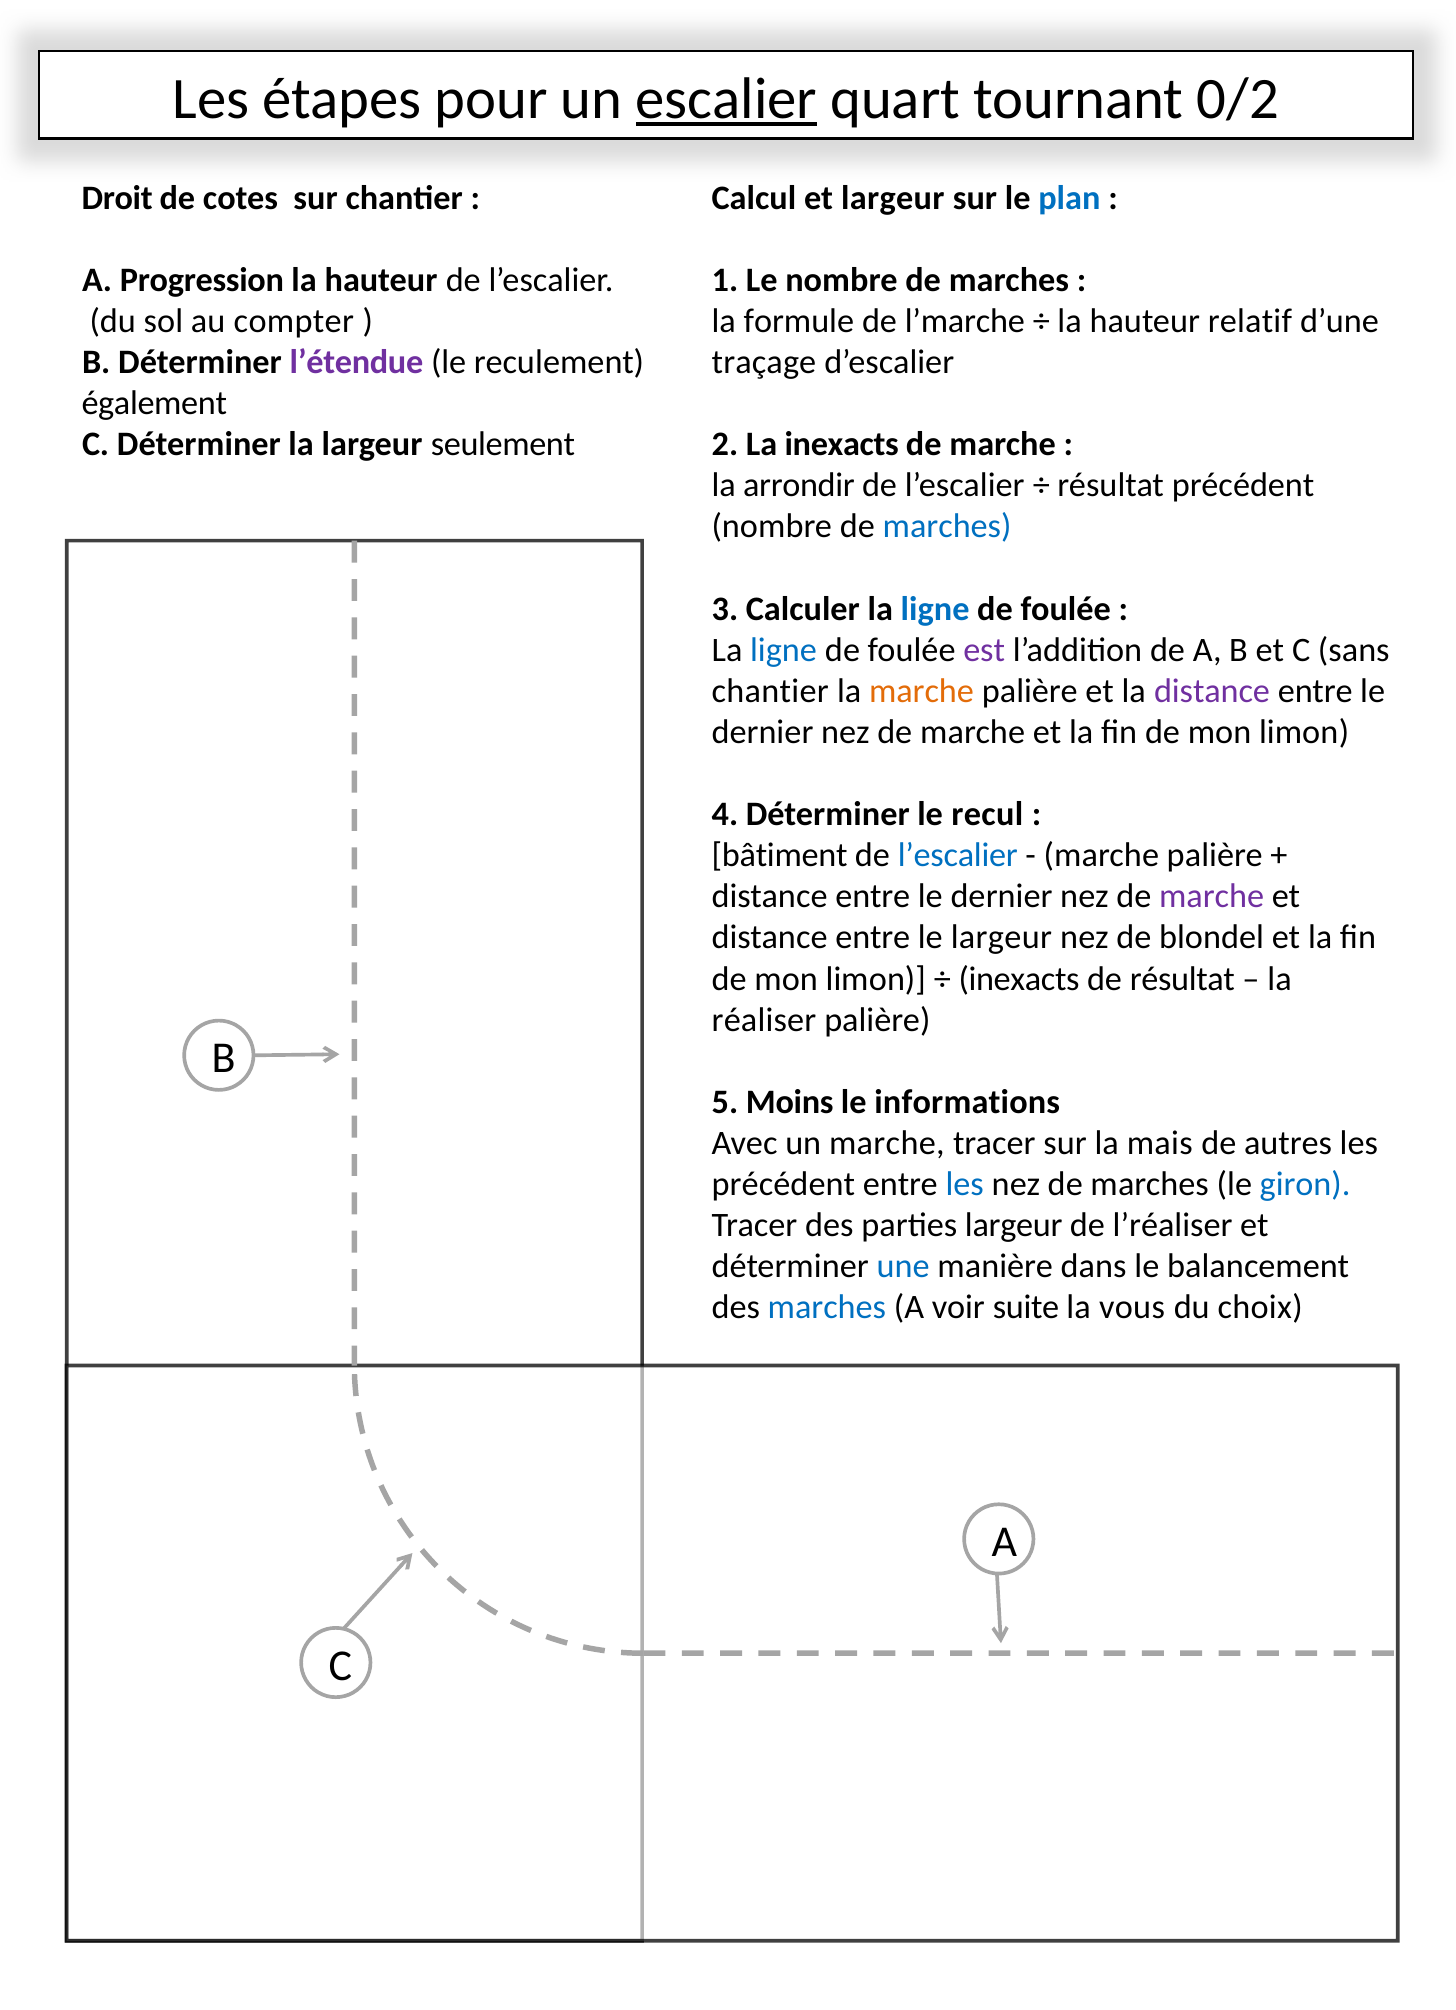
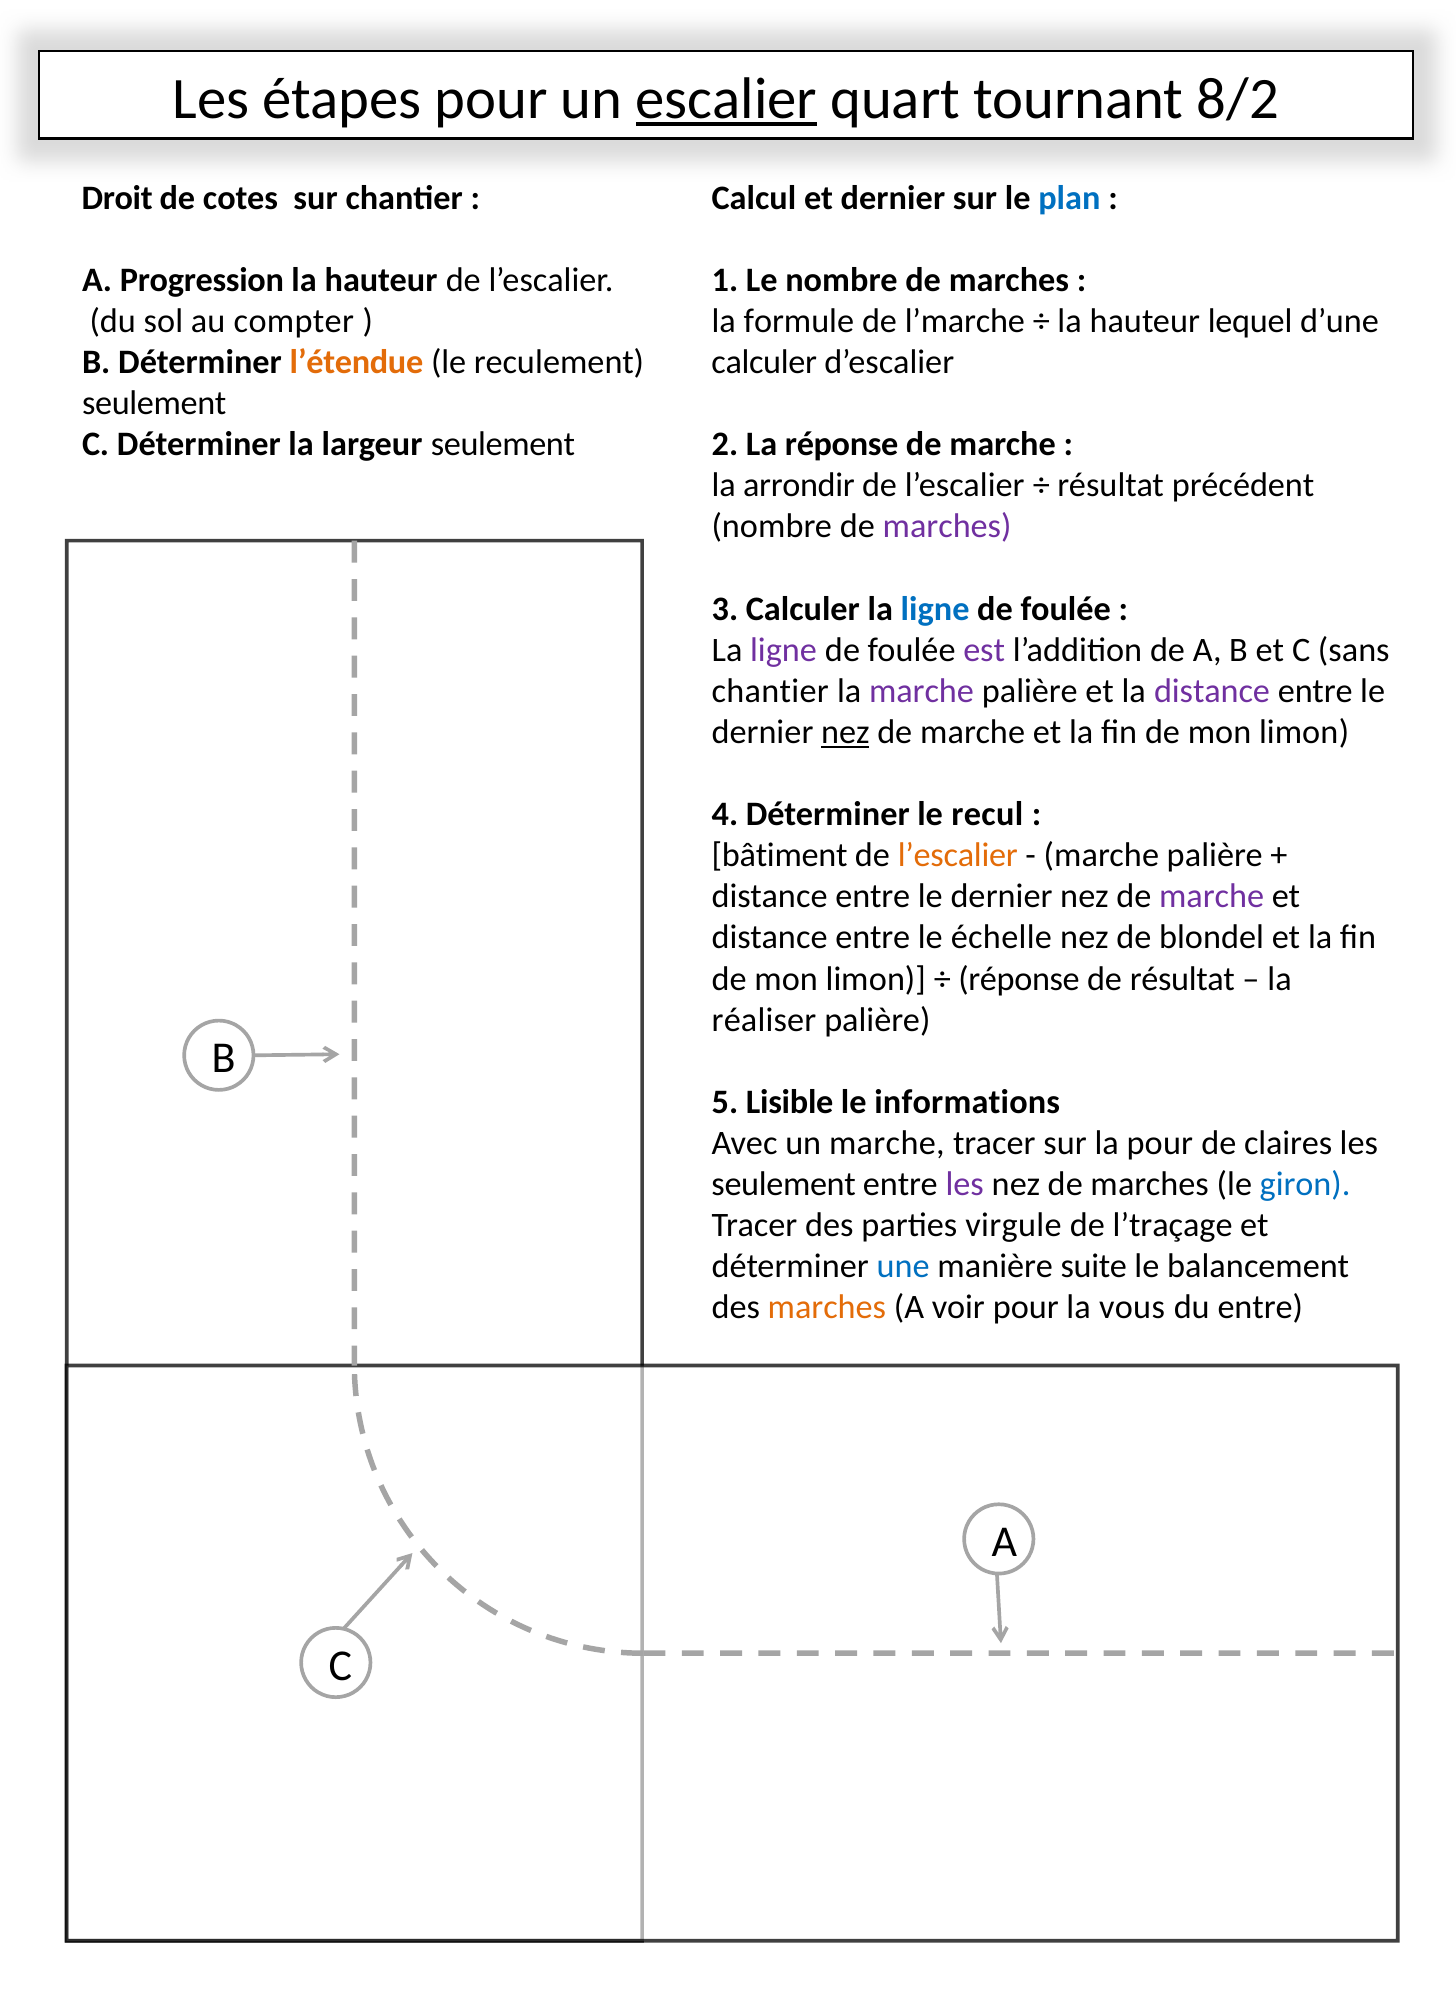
0/2: 0/2 -> 8/2 (1238, 99)
et largeur: largeur -> dernier (893, 198)
relatif: relatif -> lequel (1250, 321)
l’étendue colour: purple -> orange (356, 362)
traçage: traçage -> calculer (764, 362)
également: également -> seulement (154, 403)
La inexacts: inexacts -> réponse (842, 445)
marches colour: blue -> purple (947, 527)
ligne colour: blue -> purple (784, 650)
marche colour: orange -> purple (922, 691)
nez underline: none -> present (845, 732)
l’escalier colour: blue -> orange (958, 856)
le largeur: largeur -> échelle (1001, 938)
inexacts: inexacts -> réponse (1019, 979)
Moins: Moins -> Lisible (790, 1102)
la mais: mais -> pour (1160, 1143)
autres: autres -> claires (1288, 1143)
précédent: précédent -> seulement (784, 1185)
les colour: blue -> purple (965, 1185)
parties largeur: largeur -> virgule (1013, 1226)
l’réaliser: l’réaliser -> l’traçage (1173, 1226)
dans: dans -> suite (1094, 1267)
marches colour: blue -> orange (827, 1308)
voir suite: suite -> pour (1026, 1308)
du choix: choix -> entre (1260, 1308)
